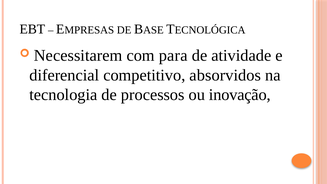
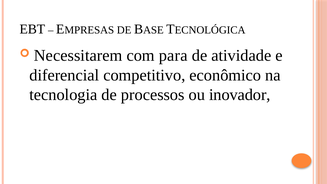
absorvidos: absorvidos -> econômico (225, 75)
inovação: inovação -> inovador (240, 95)
